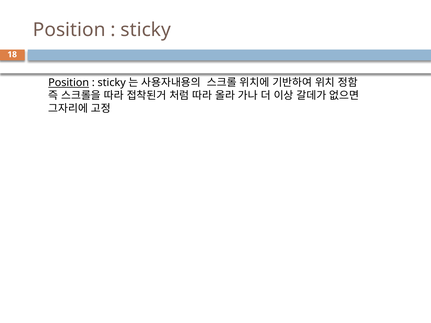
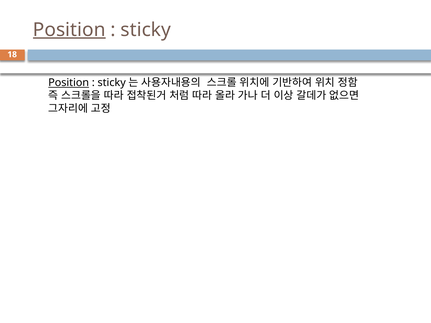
Position underline: none -> present (69, 30)
